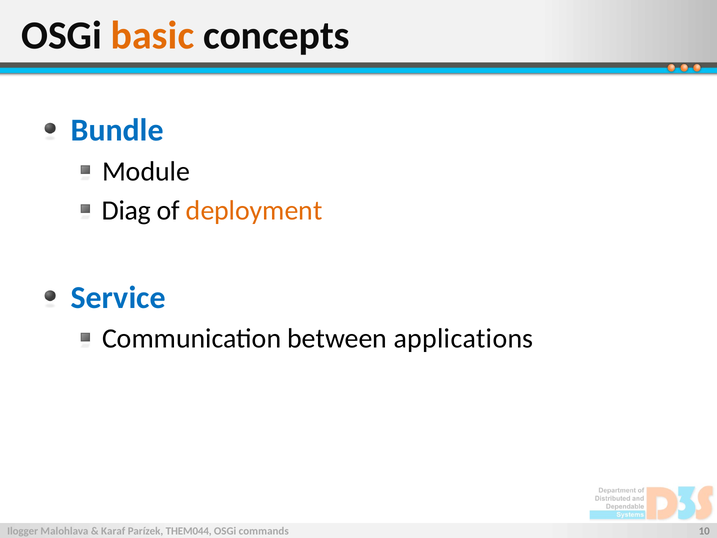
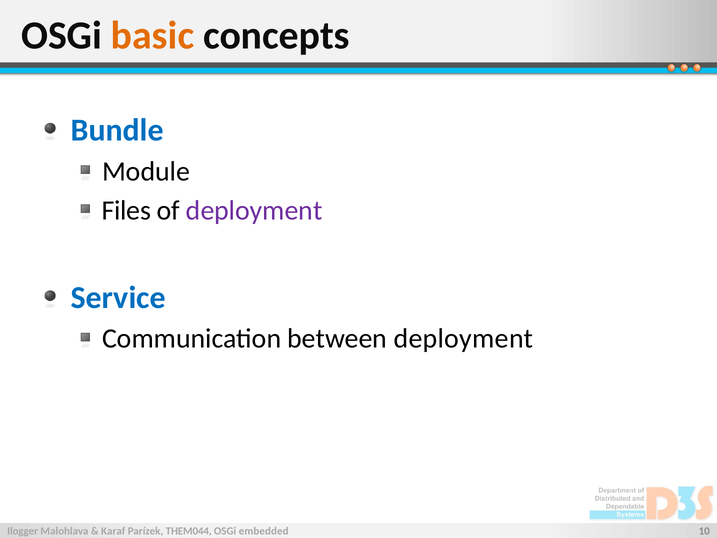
Diag: Diag -> Files (126, 210)
deployment colour: orange -> purple (254, 210)
between applications: applications -> deployment (464, 339)
commands: commands -> embedded (264, 531)
